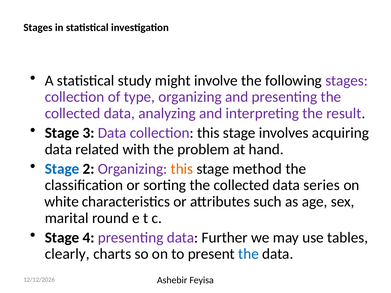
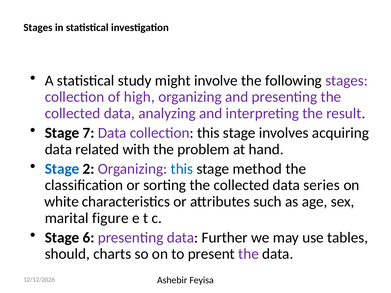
type: type -> high (139, 97)
3: 3 -> 7 (89, 133)
this colour: orange -> blue (182, 169)
round: round -> figure (110, 218)
4: 4 -> 6 (89, 238)
clearly: clearly -> should (67, 254)
the colour: blue -> purple (249, 254)
